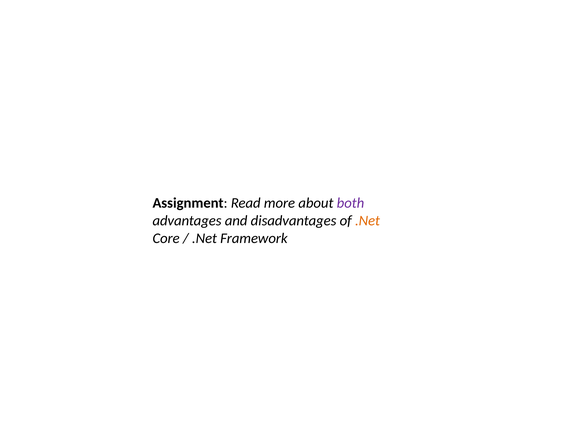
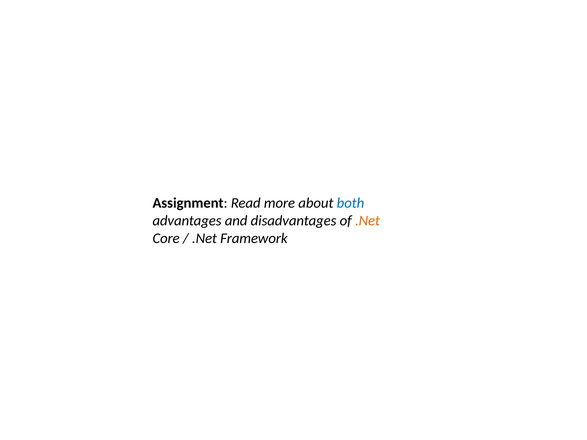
both colour: purple -> blue (351, 203)
